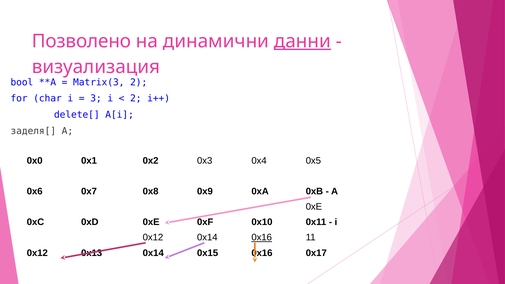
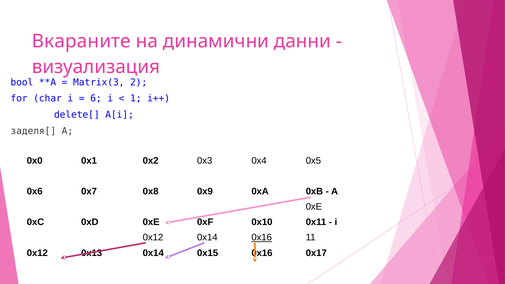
Позволено: Позволено -> Вкараните (81, 41)
данни underline: present -> none (302, 41)
3: 3 -> 6 (96, 98)
2: 2 -> 1 (136, 98)
